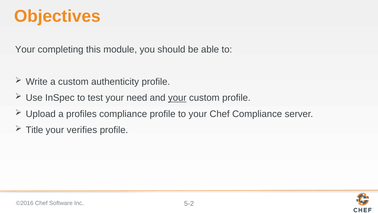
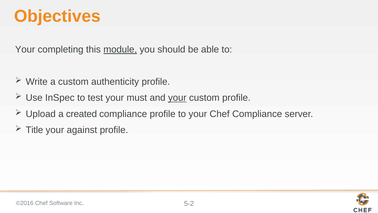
module underline: none -> present (120, 49)
need: need -> must (137, 98)
profiles: profiles -> created (81, 114)
verifies: verifies -> against (82, 130)
